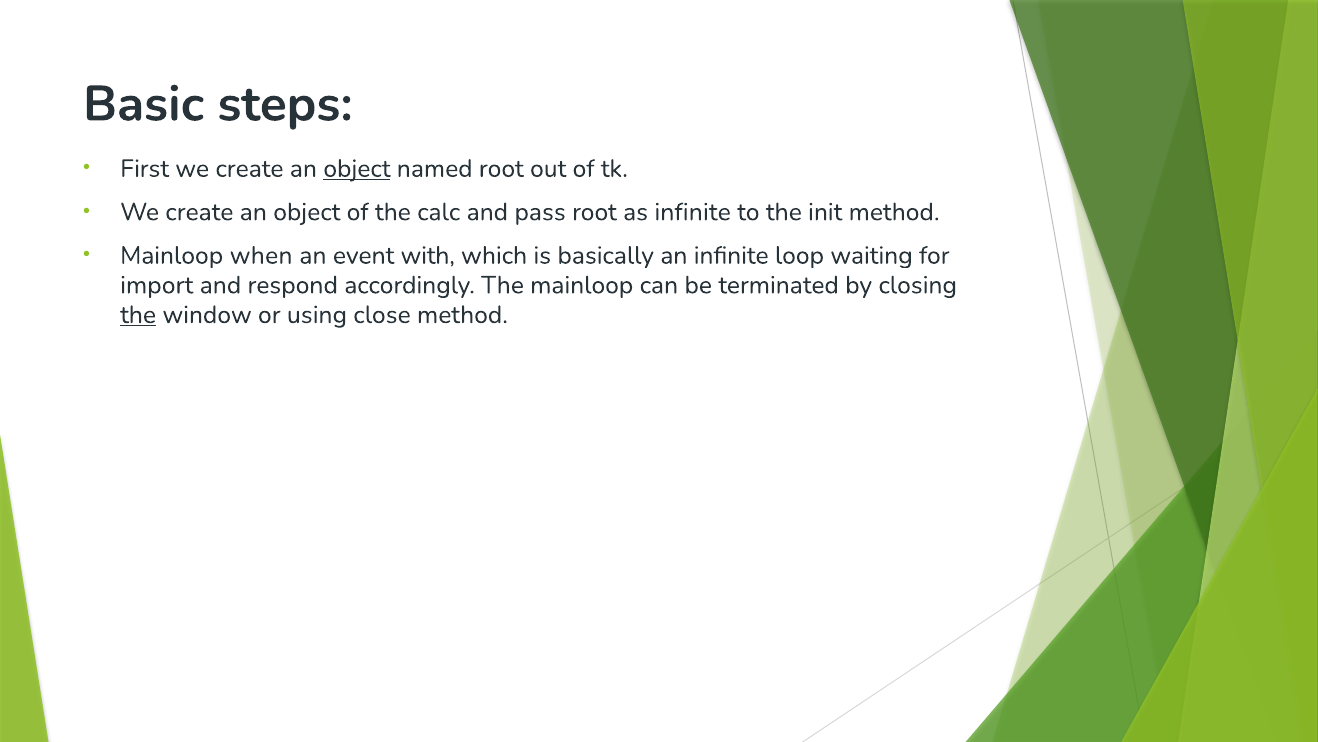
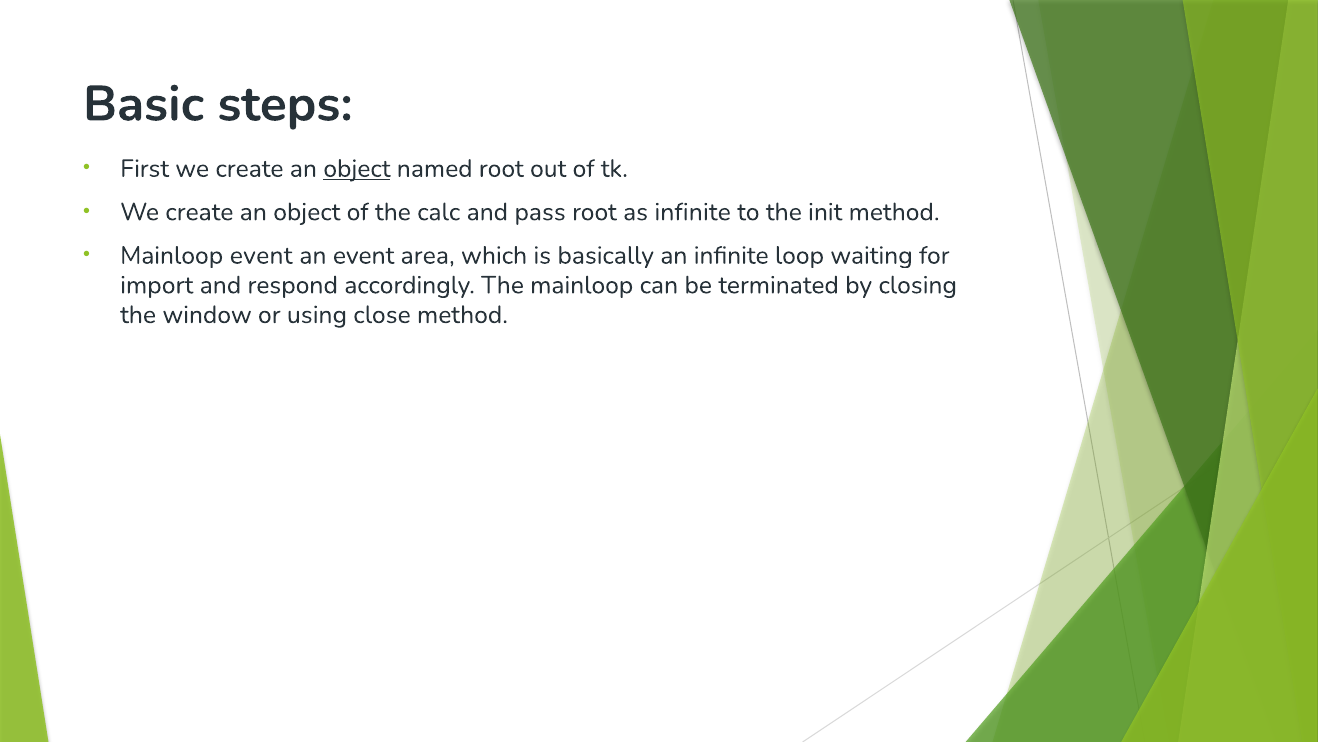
Mainloop when: when -> event (261, 255)
with: with -> area (428, 255)
the underline: present -> none (138, 315)
